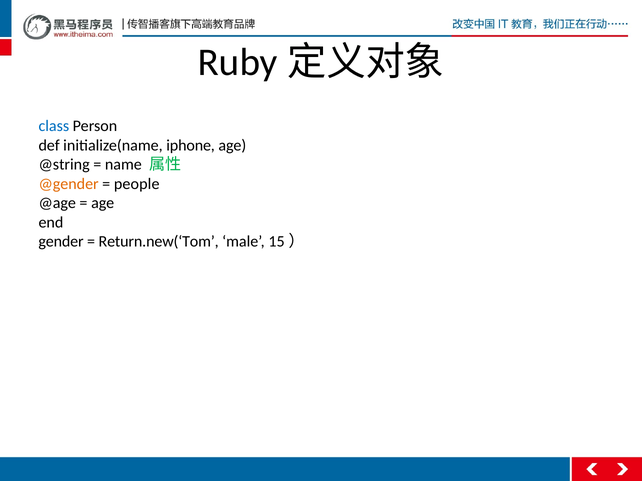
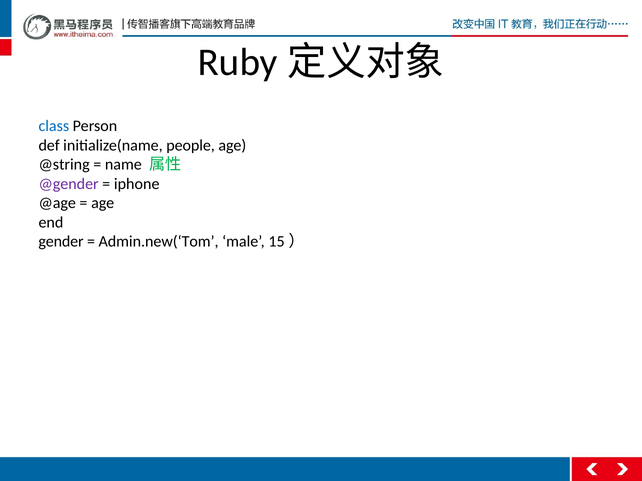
iphone: iphone -> people (191, 146)
@gender colour: orange -> purple (69, 184)
people: people -> iphone (137, 184)
Return.new(‘Tom: Return.new(‘Tom -> Admin.new(‘Tom (159, 242)
